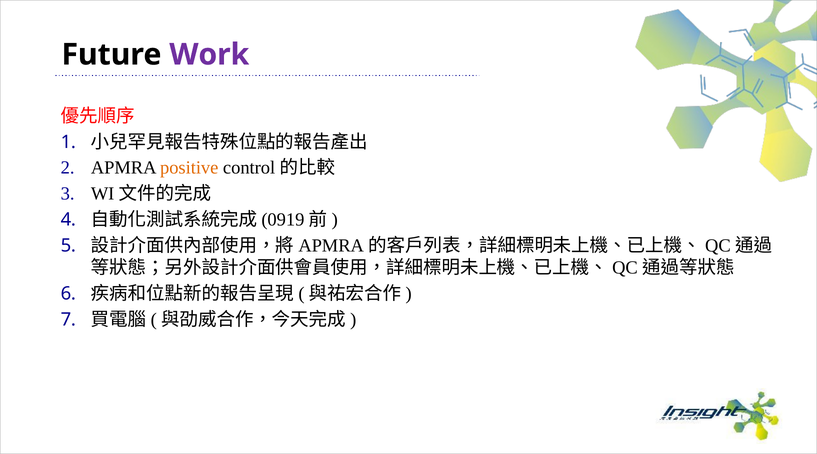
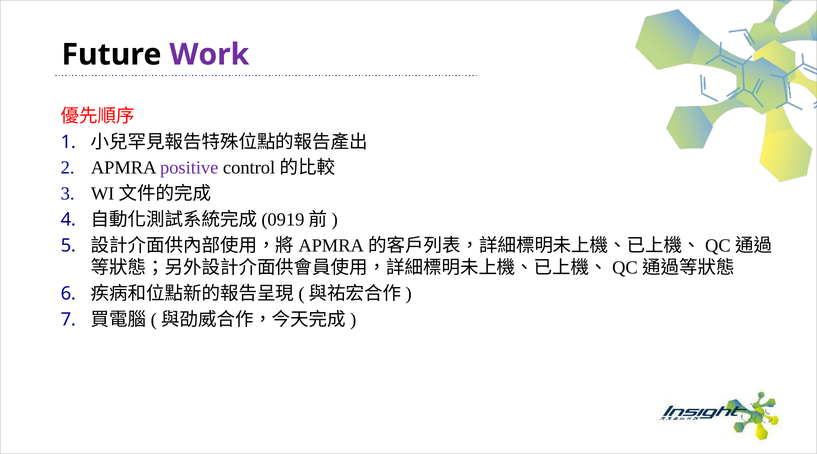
positive colour: orange -> purple (189, 168)
